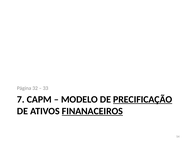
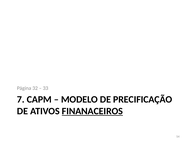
PRECIFICAÇÃO underline: present -> none (143, 100)
